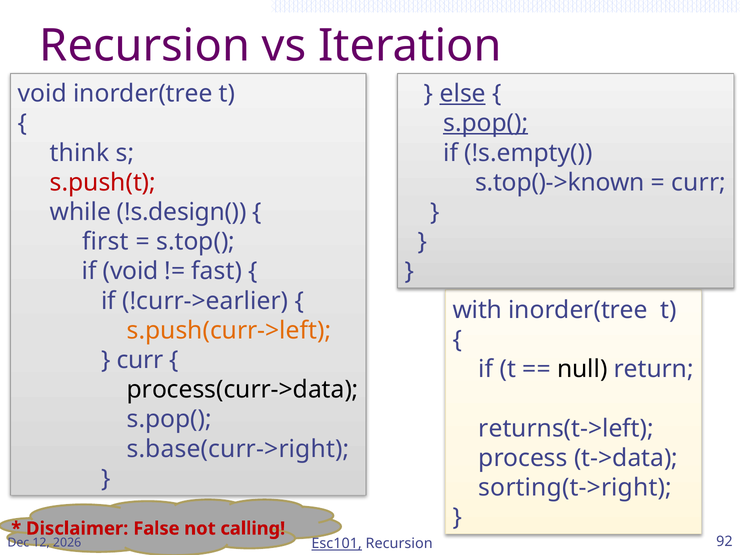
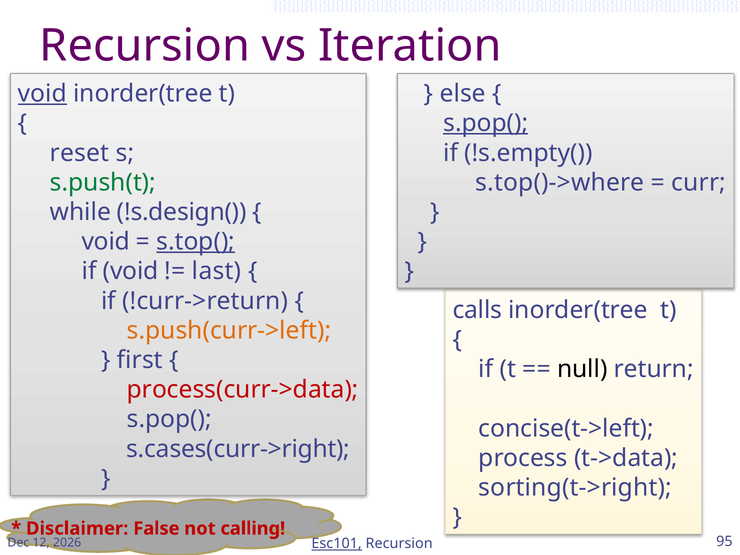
void underline: none -> present (42, 94)
else underline: present -> none (463, 94)
think: think -> reset (80, 153)
s.push(t colour: red -> green (103, 182)
s.top()->known: s.top()->known -> s.top()->where (560, 182)
first: first -> void (106, 242)
s.top( underline: none -> present (196, 242)
fast: fast -> last (217, 271)
!curr->earlier: !curr->earlier -> !curr->return (205, 301)
with: with -> calls (477, 310)
curr: curr -> first (140, 360)
process(curr->data colour: black -> red (243, 390)
returns(t->left: returns(t->left -> concise(t->left (566, 428)
s.base(curr->right: s.base(curr->right -> s.cases(curr->right (238, 449)
92: 92 -> 95 (724, 541)
